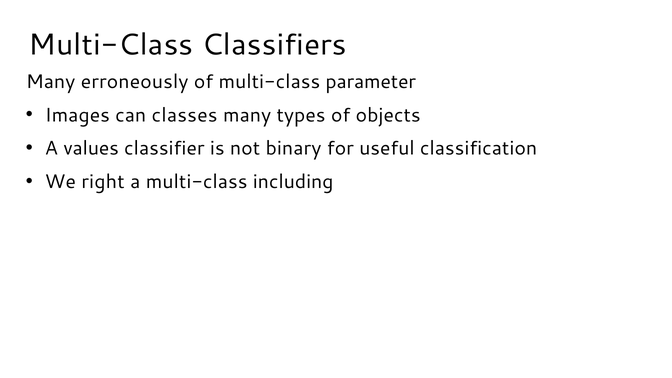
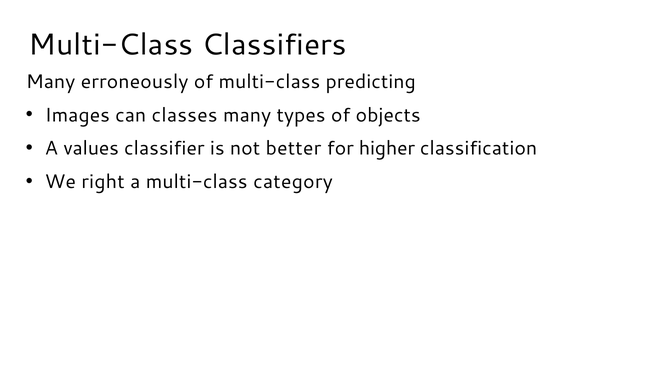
parameter: parameter -> predicting (371, 82)
binary: binary -> better (293, 148)
useful: useful -> higher (387, 148)
including: including -> category (293, 182)
